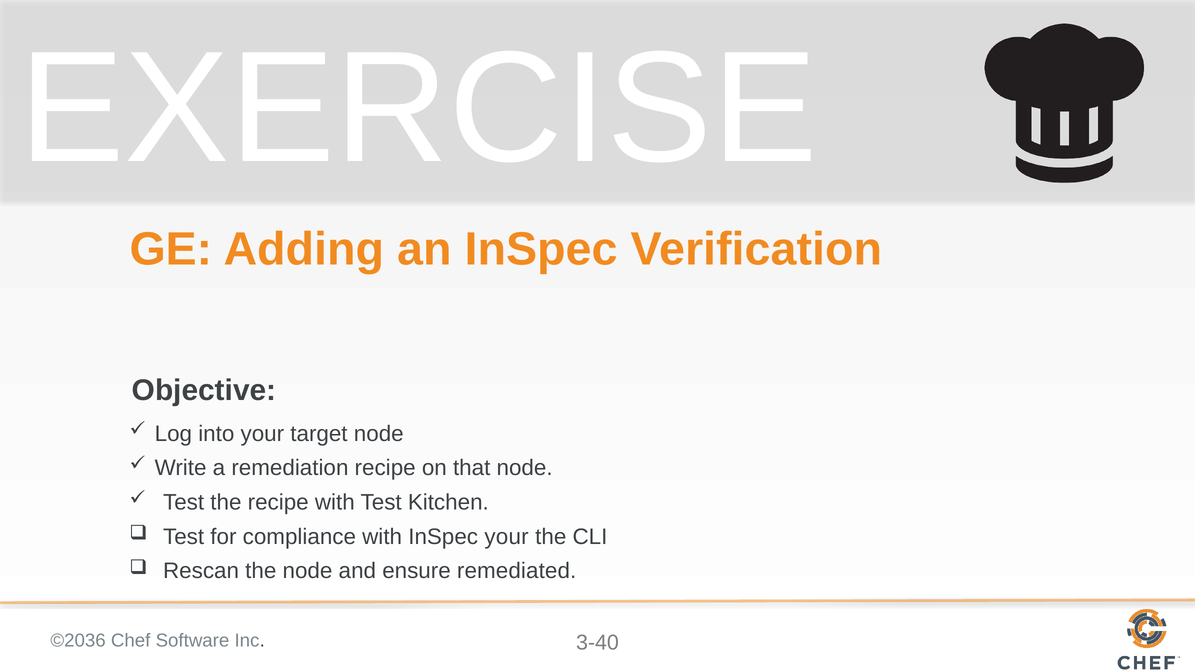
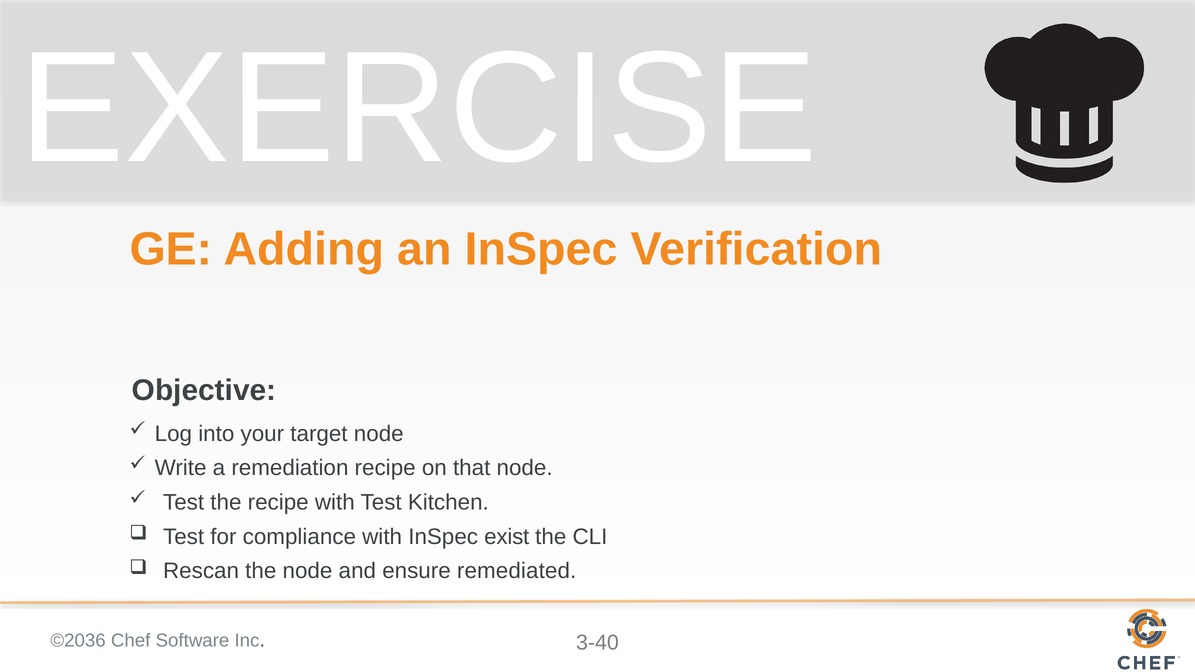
InSpec your: your -> exist (507, 537)
